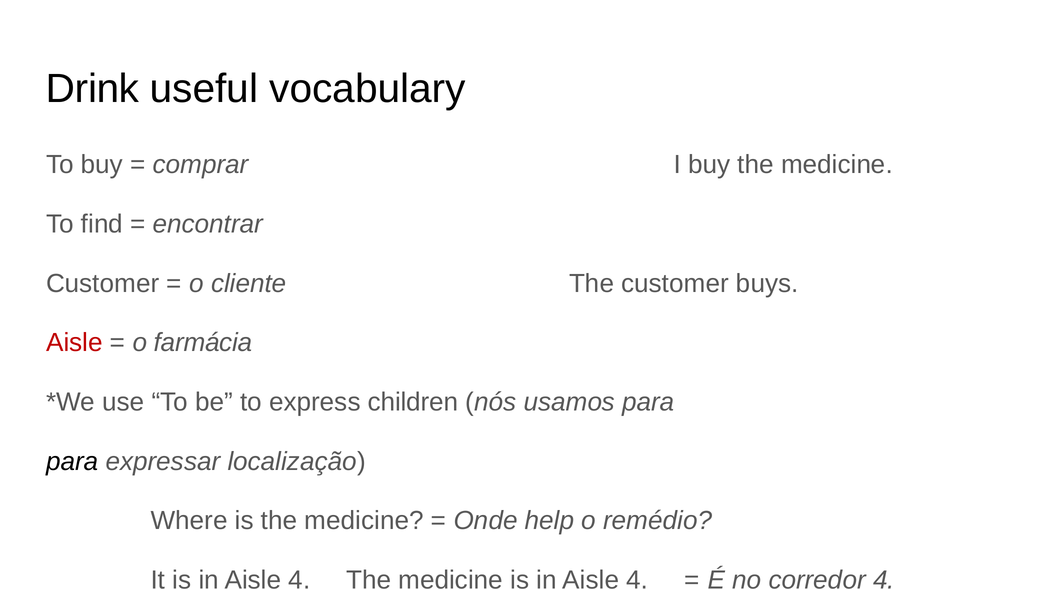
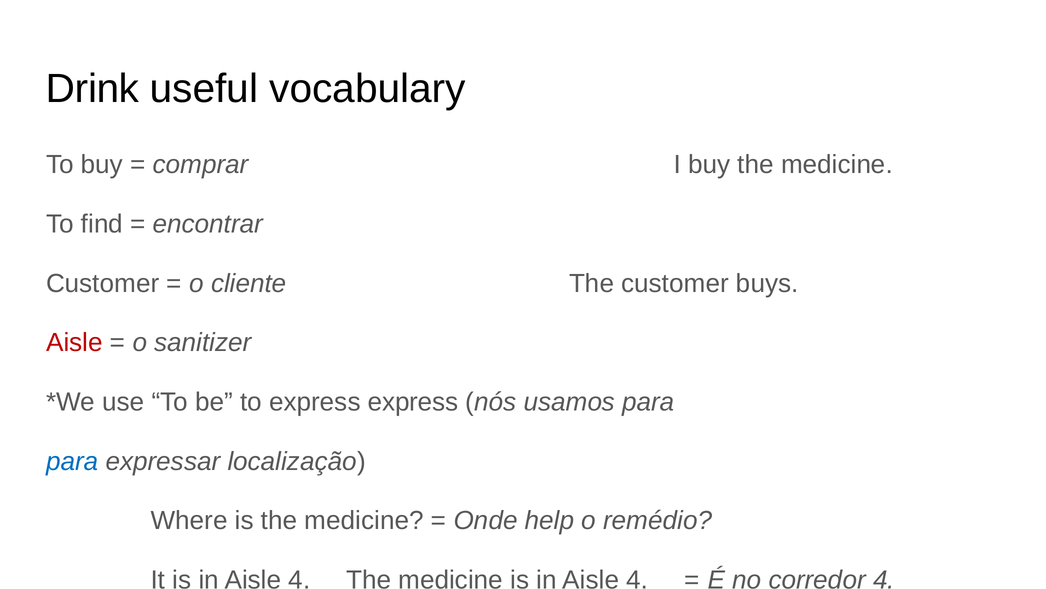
farmácia: farmácia -> sanitizer (203, 342)
express children: children -> express (413, 402)
para colour: black -> blue (72, 461)
